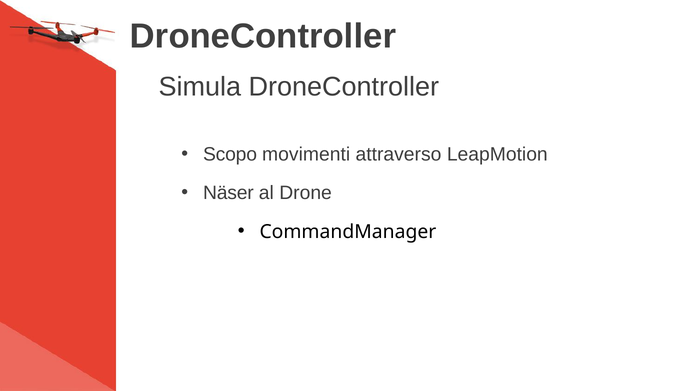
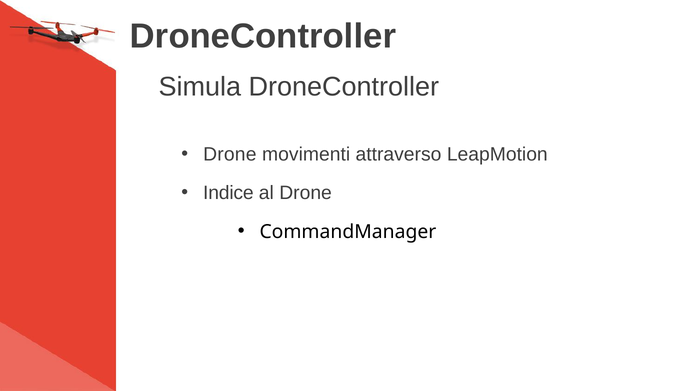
Scopo: Scopo -> Drone (230, 154)
Näser: Näser -> Indice (228, 193)
